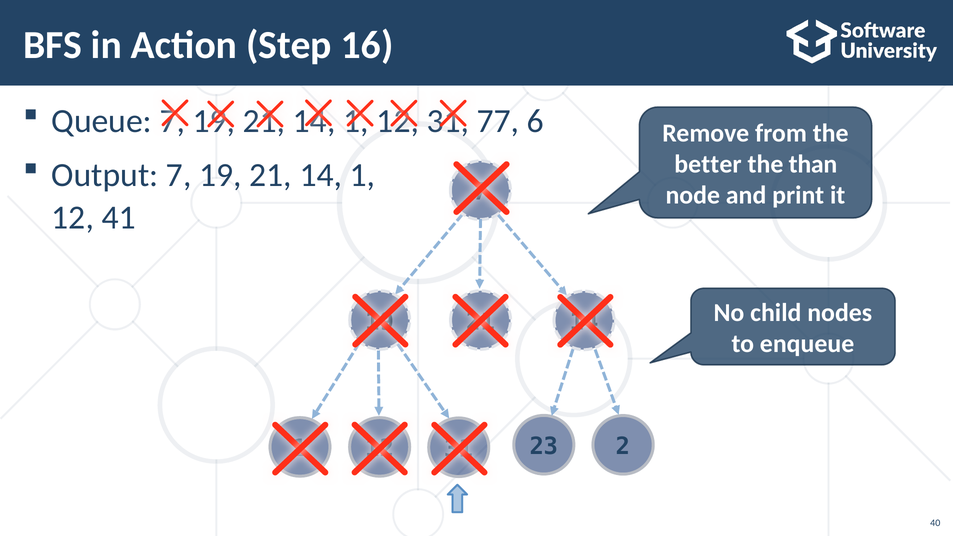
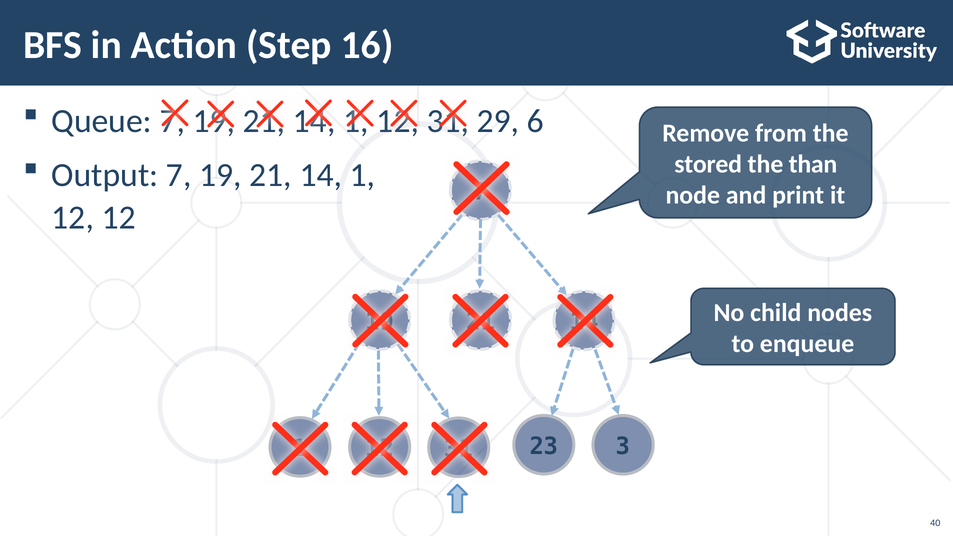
77: 77 -> 29 (498, 121)
better: better -> stored (708, 164)
12 41: 41 -> 12 (119, 218)
2: 2 -> 3 (623, 447)
